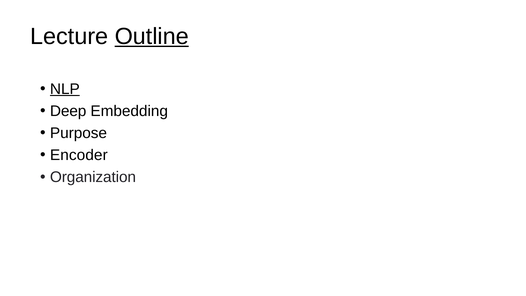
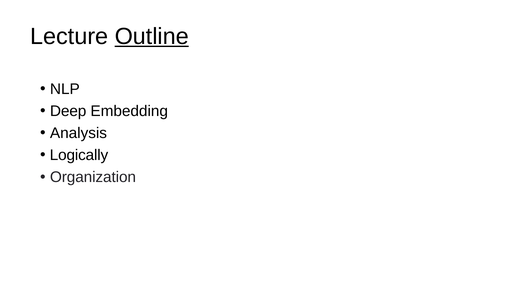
NLP underline: present -> none (65, 89)
Purpose: Purpose -> Analysis (78, 133)
Encoder: Encoder -> Logically (79, 155)
